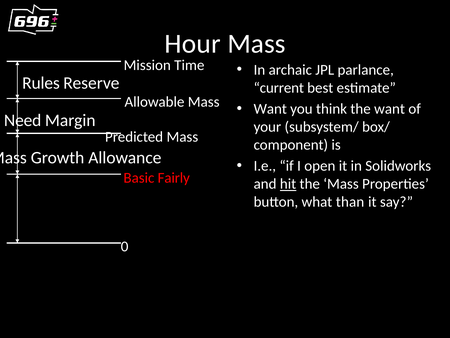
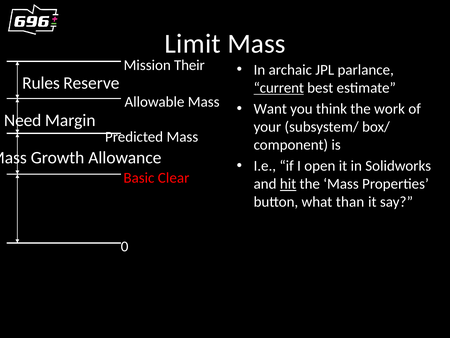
Hour: Hour -> Limit (193, 44)
Time: Time -> Their (189, 65)
current underline: none -> present (279, 88)
the want: want -> work (390, 109)
Fairly: Fairly -> Clear (174, 177)
